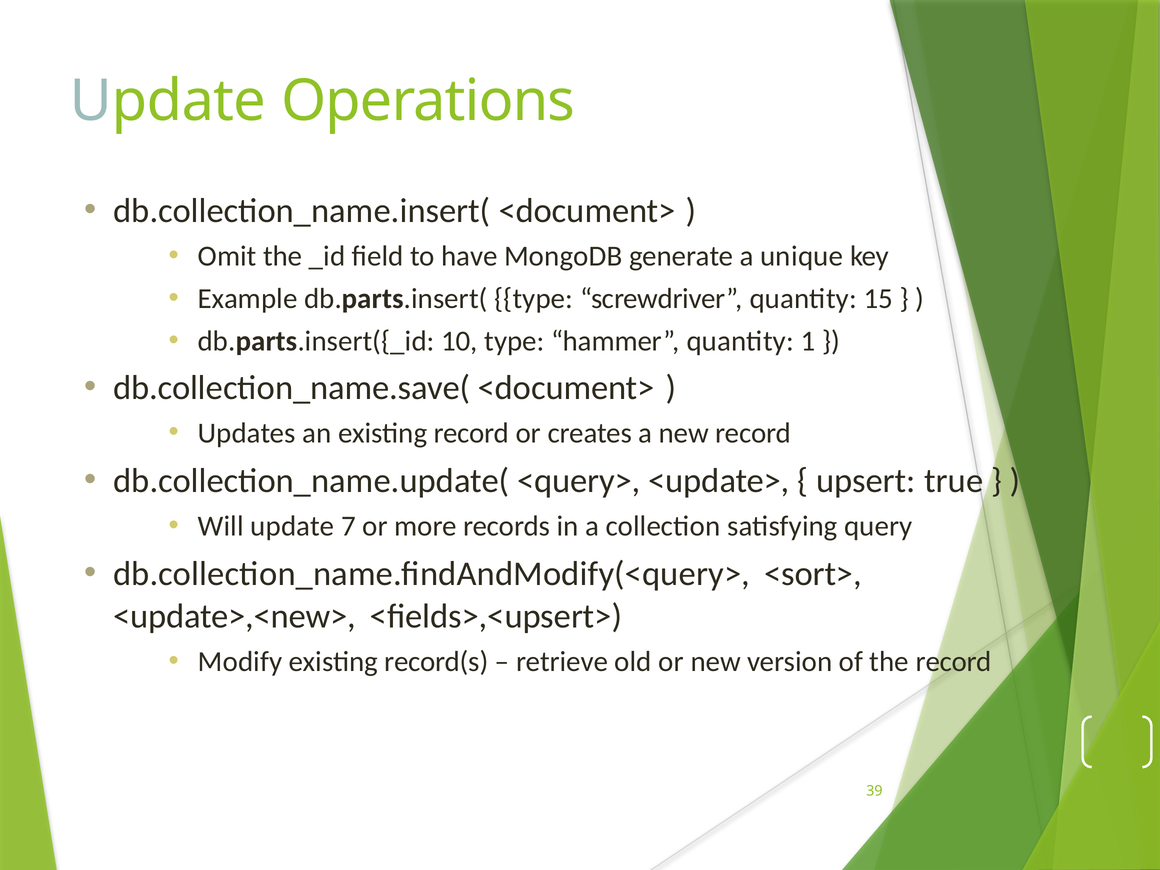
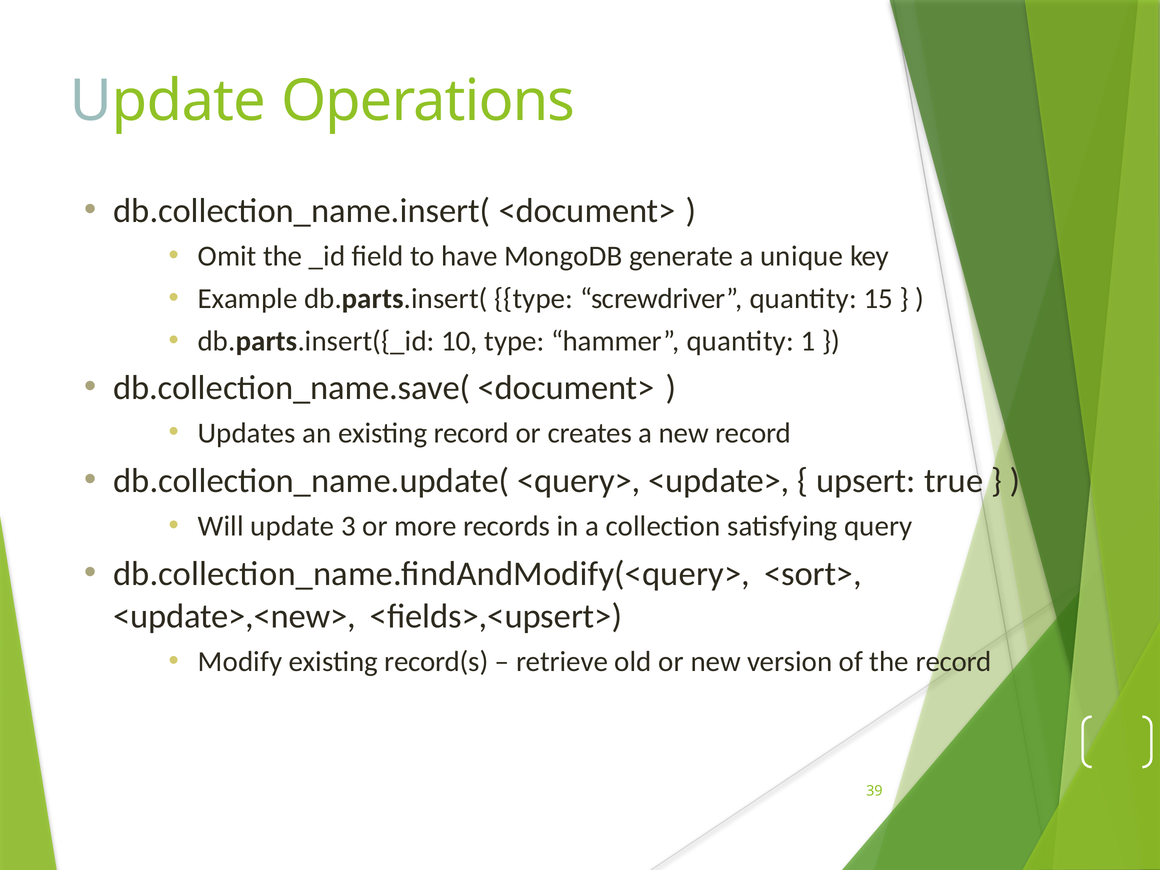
7: 7 -> 3 (348, 526)
